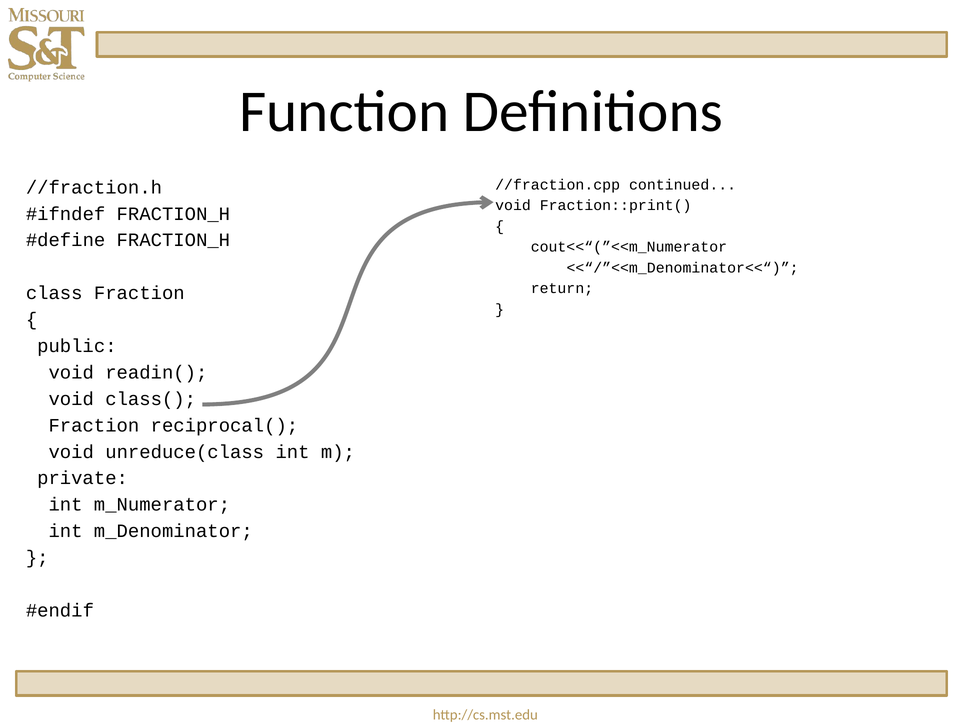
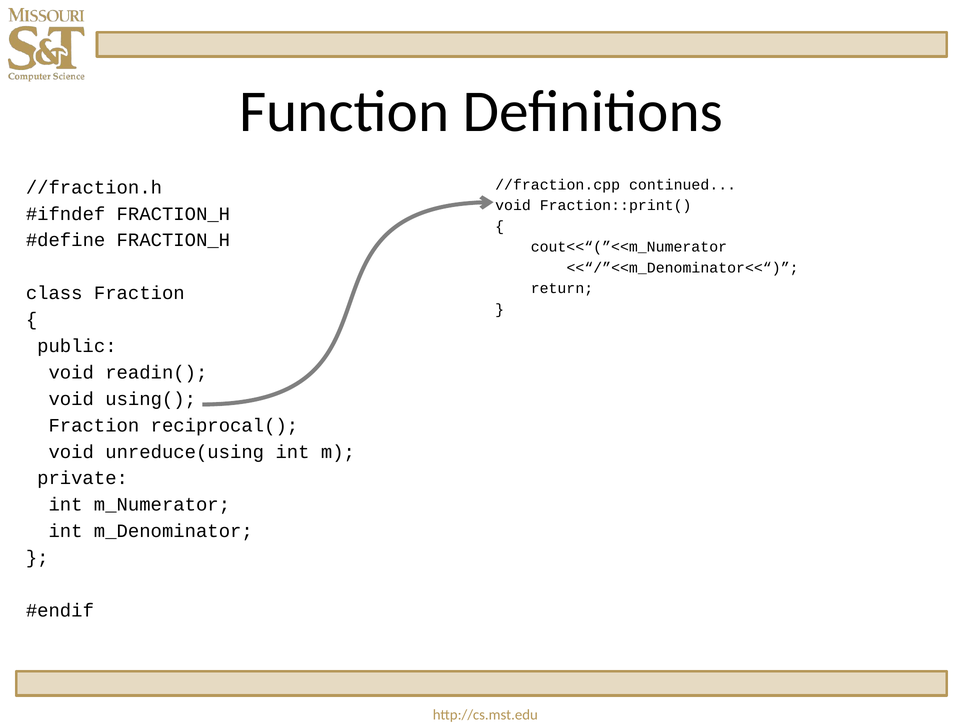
class(: class( -> using( (151, 399)
unreduce(class: unreduce(class -> unreduce(using (185, 452)
